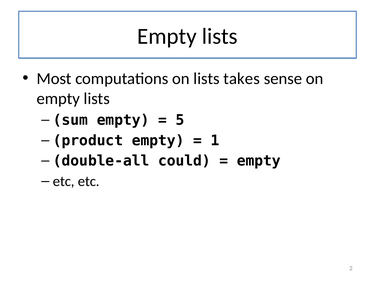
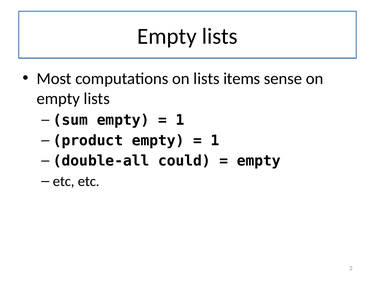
takes: takes -> items (242, 79)
5: 5 -> 1 (180, 120)
